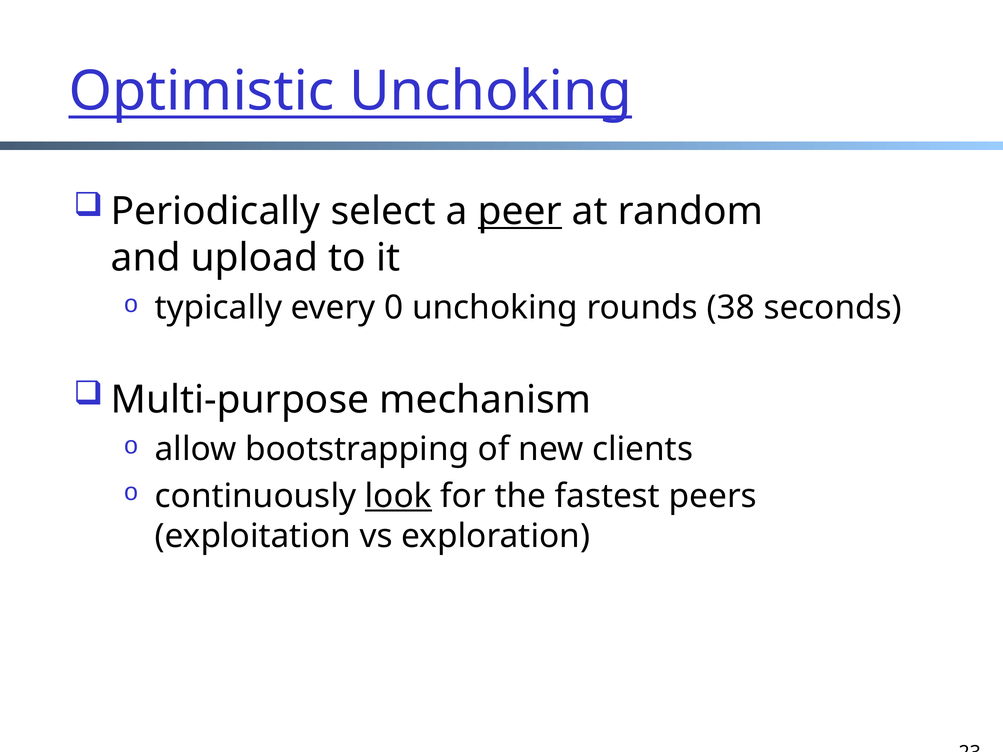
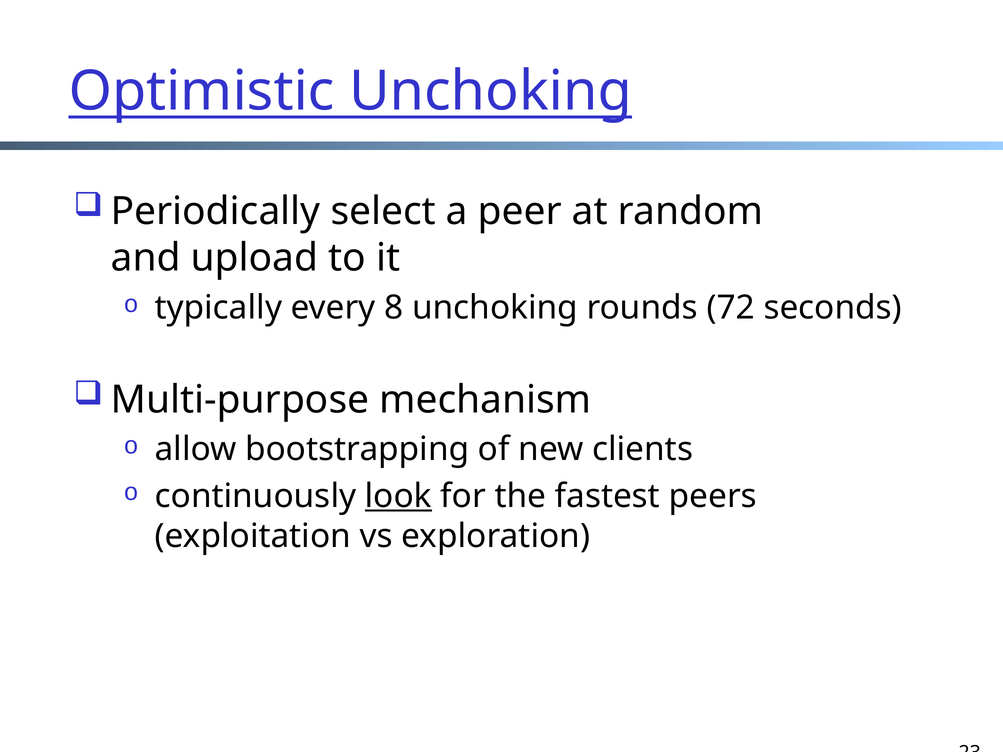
peer underline: present -> none (520, 211)
0: 0 -> 8 (394, 308)
38: 38 -> 72 (731, 308)
